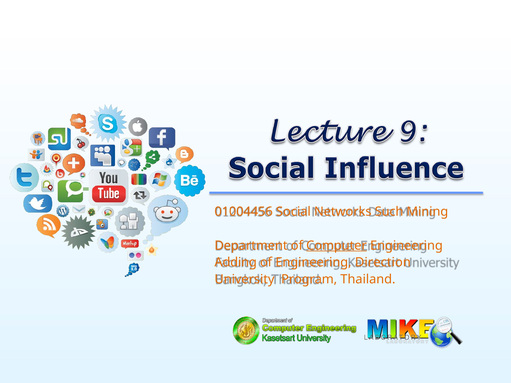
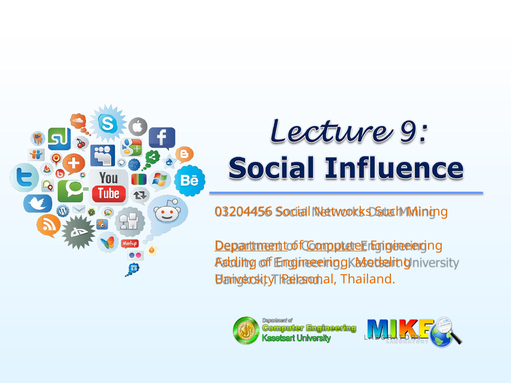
01004456: 01004456 -> 03204456 (244, 212)
Department underline: none -> present (251, 246)
Direction: Direction -> Modeling (383, 263)
Program: Program -> Personal (309, 279)
